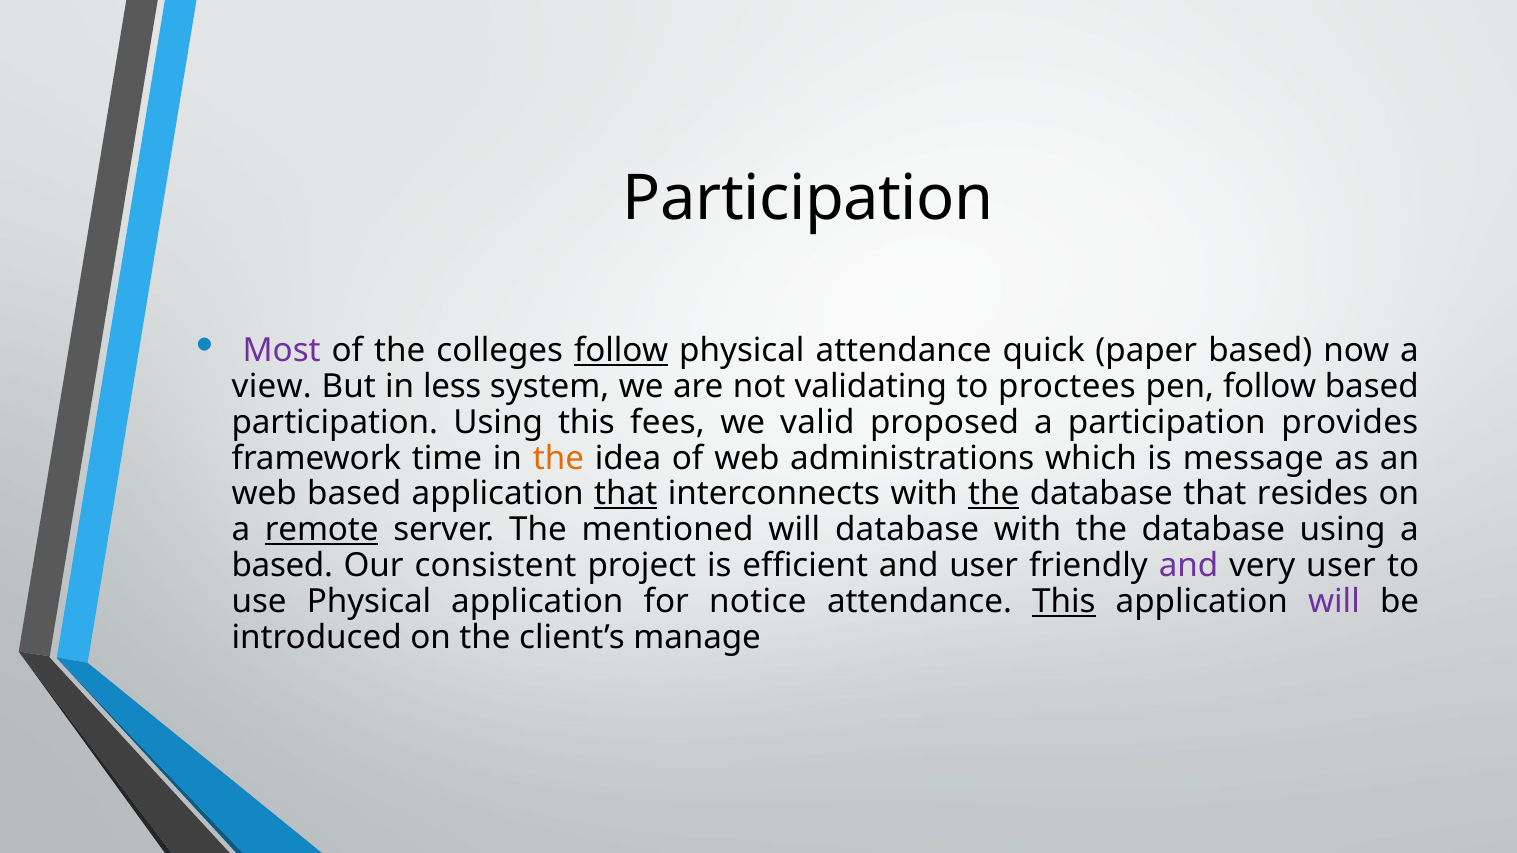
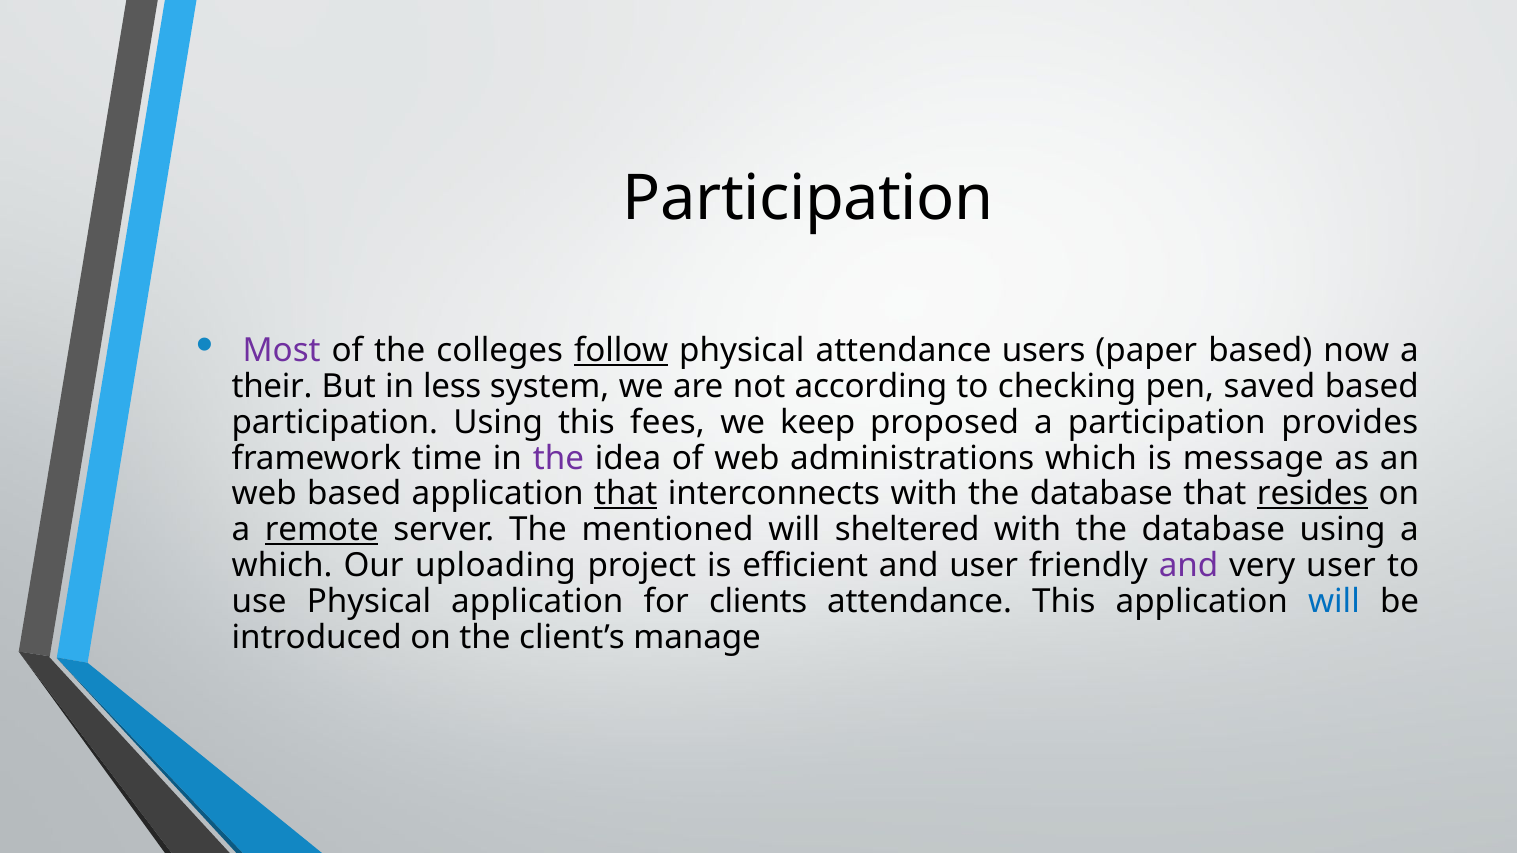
quick: quick -> users (1044, 351)
view: view -> their (272, 387)
validating: validating -> according (871, 387)
proctees: proctees -> checking (1067, 387)
pen follow: follow -> saved (1269, 387)
valid: valid -> keep (818, 422)
the colour: orange -> purple (558, 458)
the underline: present -> none (994, 494)
resides underline: none -> present (1313, 494)
will database: database -> sheltered (907, 530)
based: based -> which (282, 566)
consistent: consistent -> uploading (495, 566)
notice: notice -> clients (758, 602)
This underline: present -> none (1064, 602)
will colour: purple -> blue (1334, 602)
